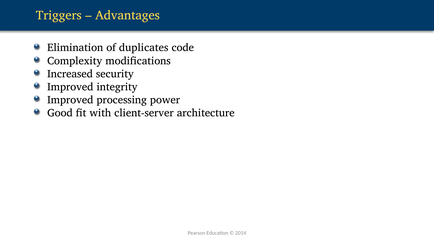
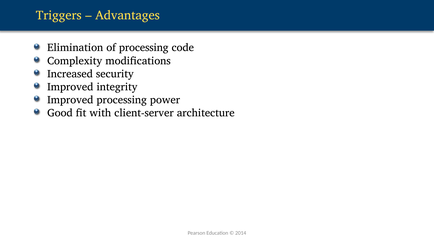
of duplicates: duplicates -> processing (144, 48)
